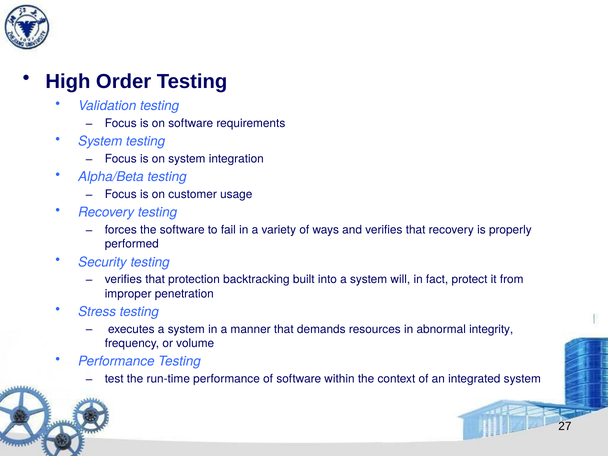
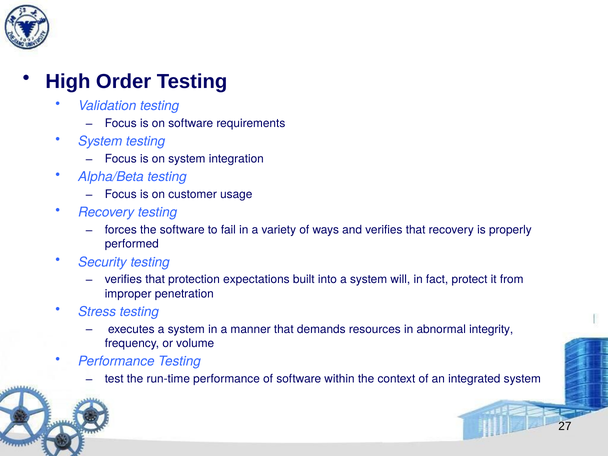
backtracking: backtracking -> expectations (256, 280)
